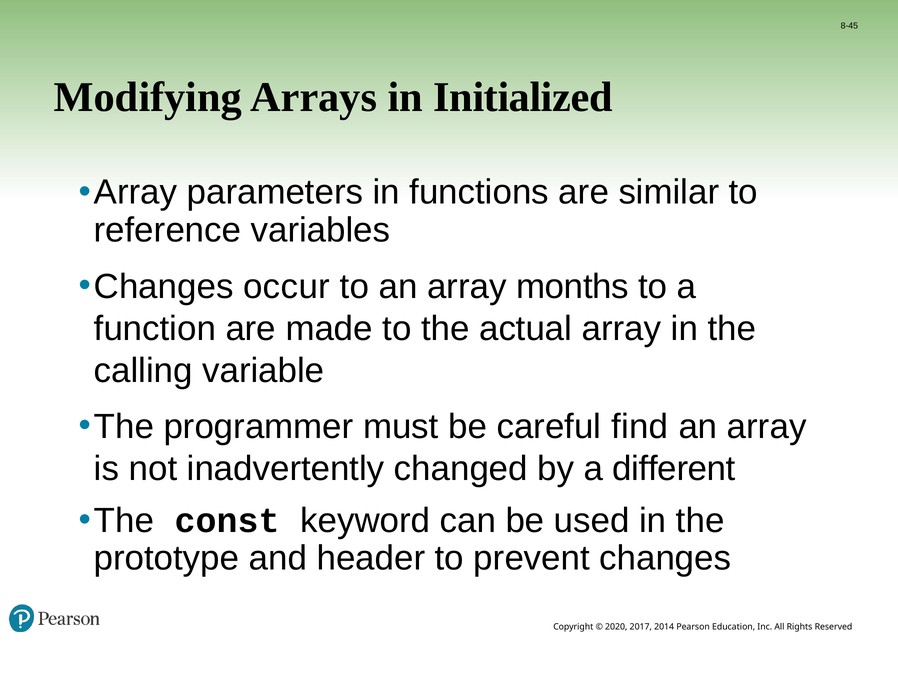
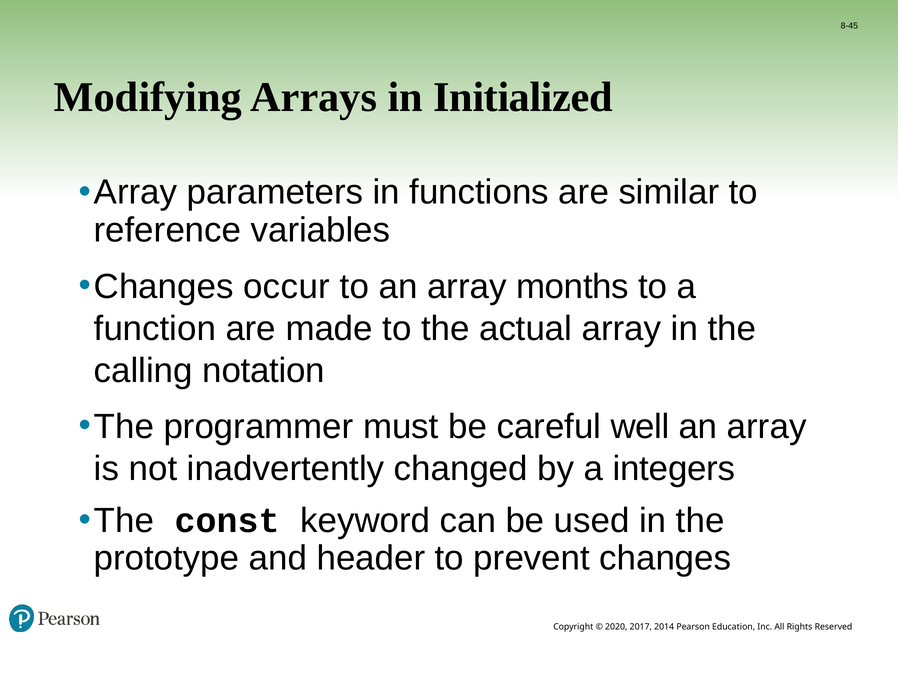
variable: variable -> notation (263, 370)
find: find -> well (640, 426)
different: different -> integers (674, 468)
